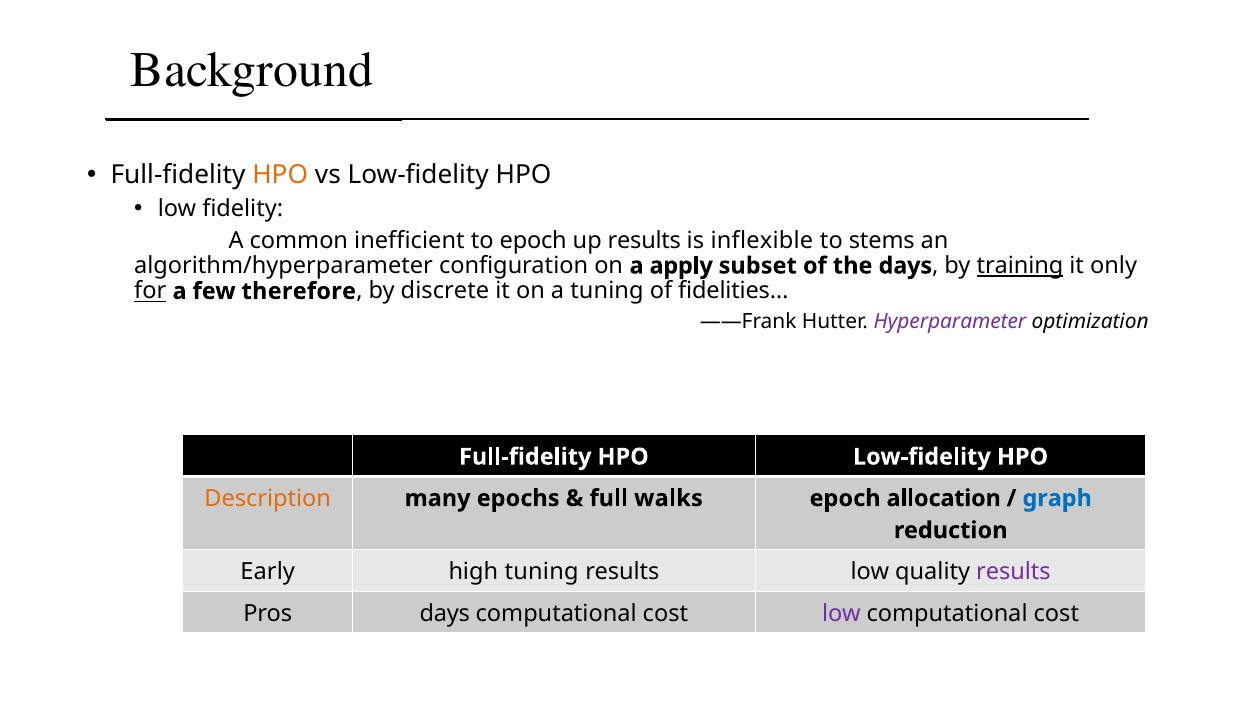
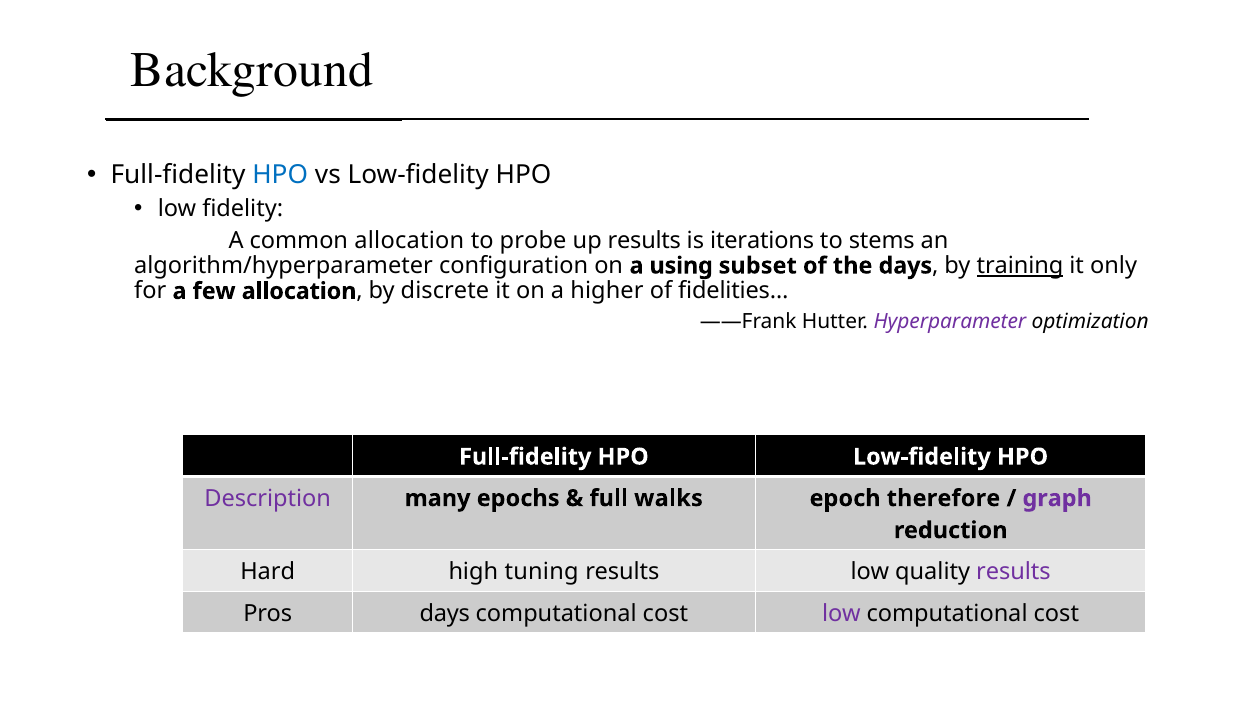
HPO colour: orange -> blue (280, 175)
common inefficient: inefficient -> allocation (409, 240)
to epoch: epoch -> probe (533, 240)
inflexible: inflexible -> iterations (762, 240)
apply: apply -> using (681, 266)
for underline: present -> none (150, 291)
few therefore: therefore -> allocation (299, 291)
a tuning: tuning -> higher (607, 291)
Description colour: orange -> purple (268, 498)
allocation: allocation -> therefore (944, 498)
graph colour: blue -> purple (1057, 498)
Early: Early -> Hard (268, 572)
